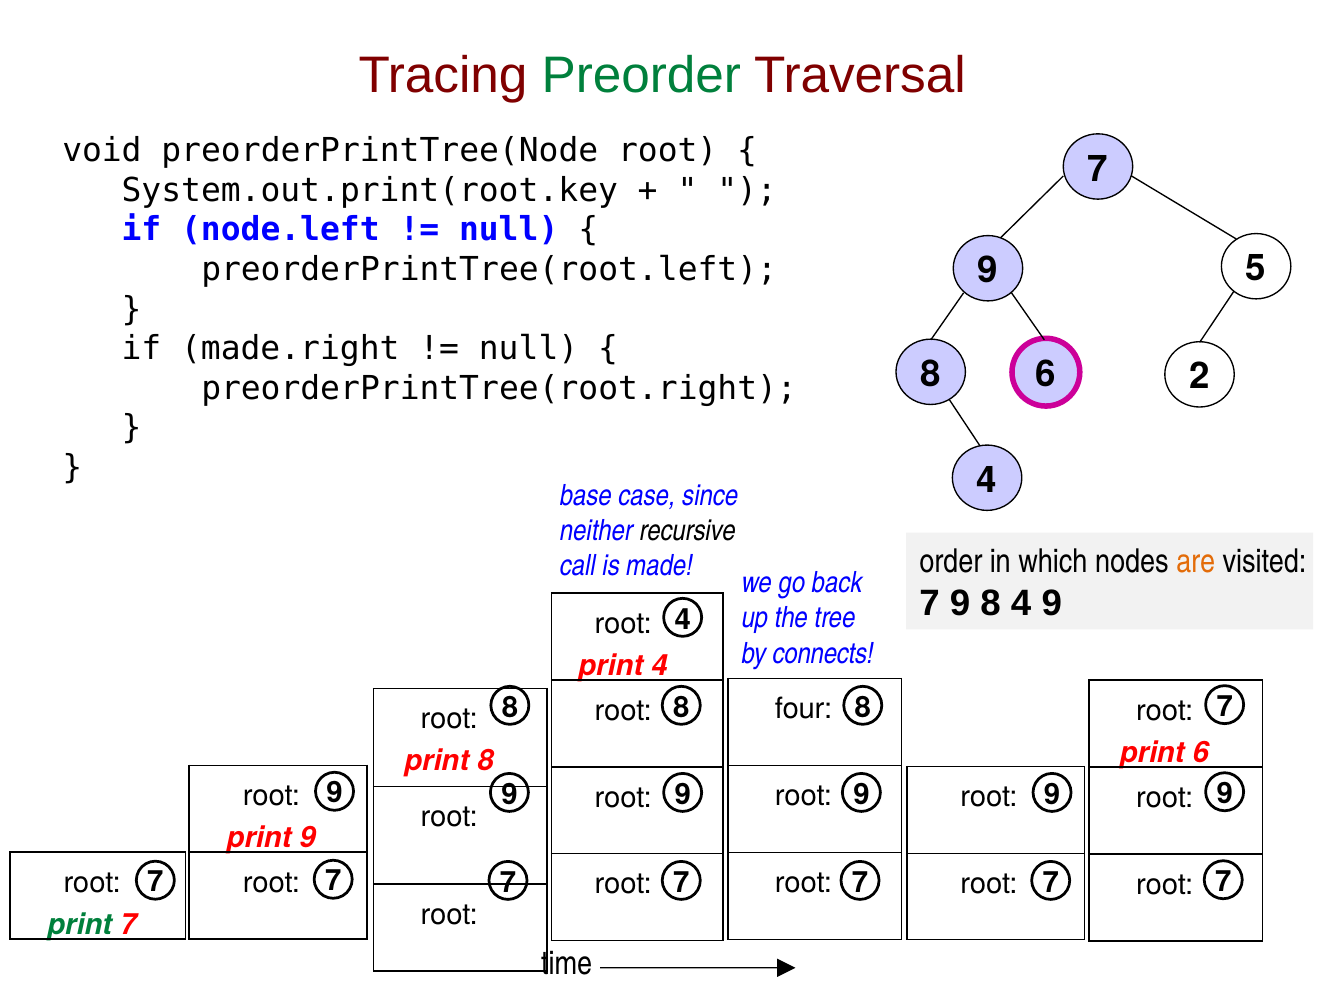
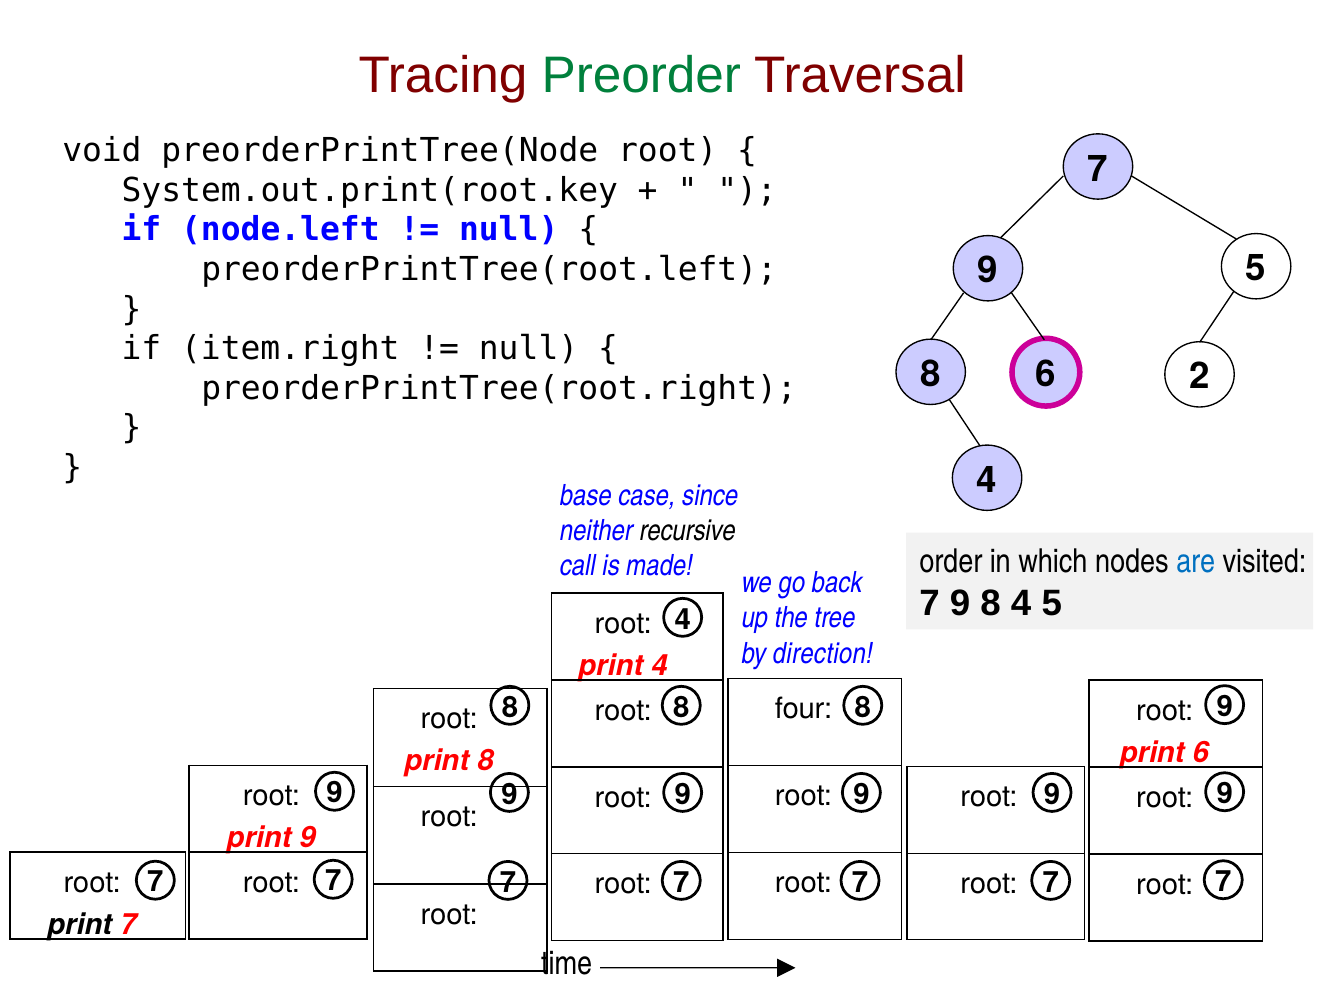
made.right: made.right -> item.right (290, 349)
are colour: orange -> blue (1196, 561)
9: 9 -> 5 (1052, 603)
connects: connects -> direction (823, 653)
8 7: 7 -> 9 (1225, 707)
print colour: green -> black (80, 925)
